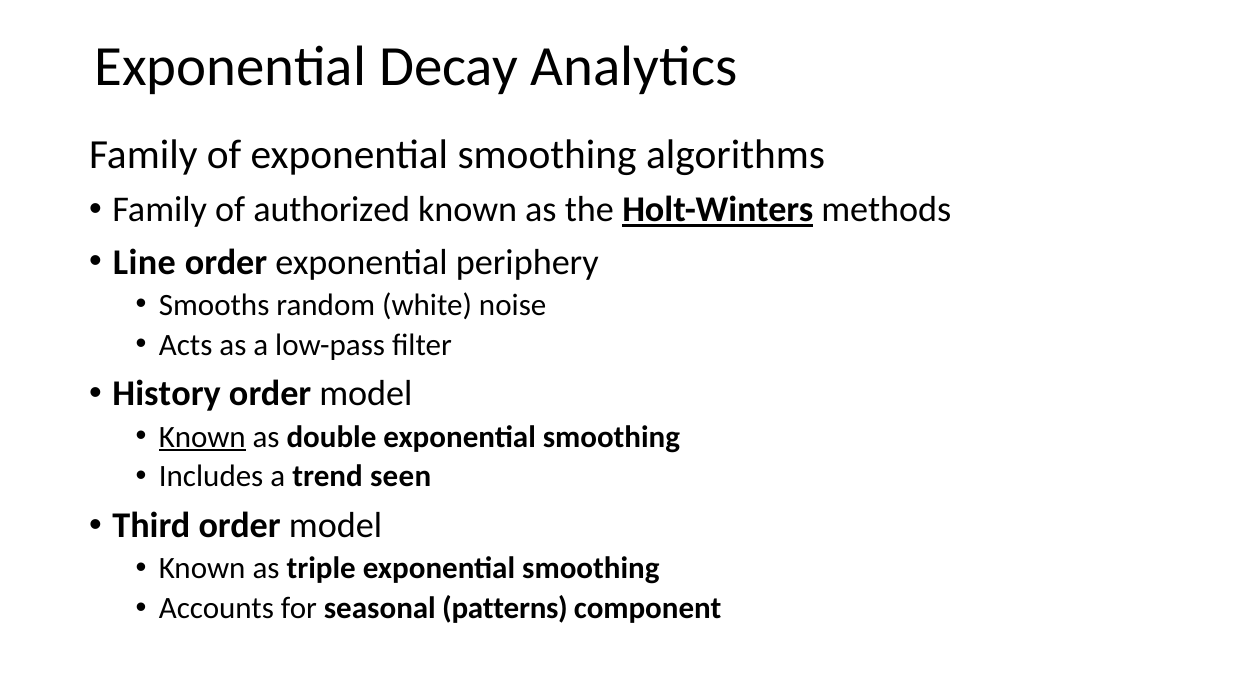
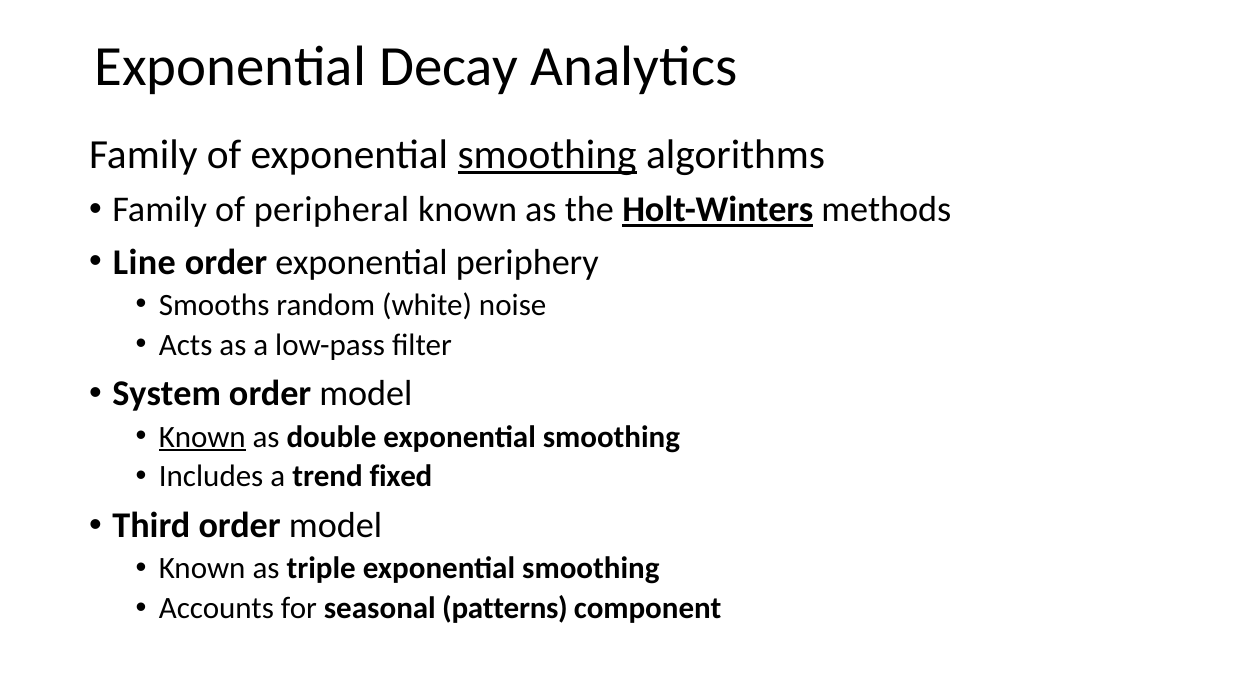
smoothing underline: none -> present (547, 155)
authorized: authorized -> peripheral (331, 210)
History: History -> System (167, 394)
seen: seen -> fixed (401, 477)
